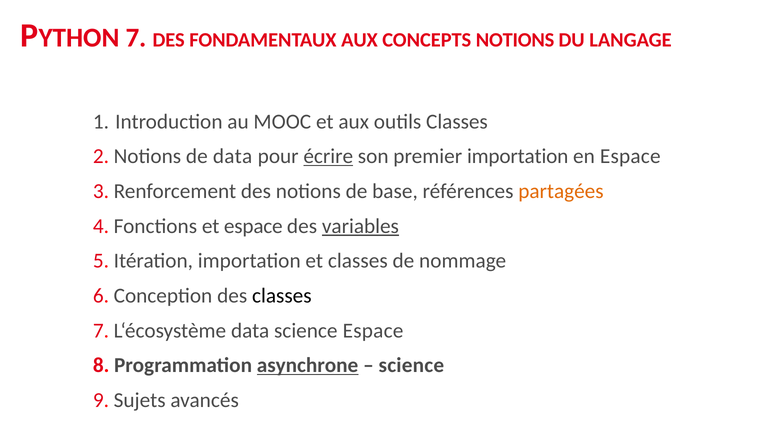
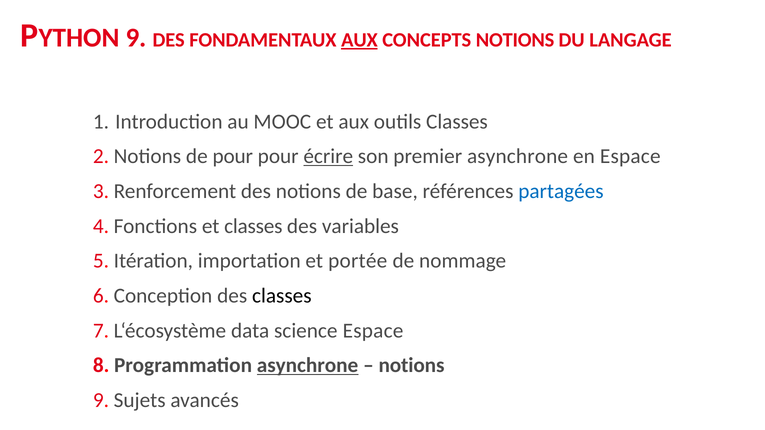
7: 7 -> 9 (136, 38)
AUX underline: none -> present (360, 40)
de data: data -> pour (233, 157)
premier importation: importation -> asynchrone (518, 157)
partagées colour: orange -> blue (561, 191)
et espace: espace -> classes (253, 226)
variables underline: present -> none (360, 226)
et classes: classes -> portée (358, 261)
science: science -> notions (412, 366)
